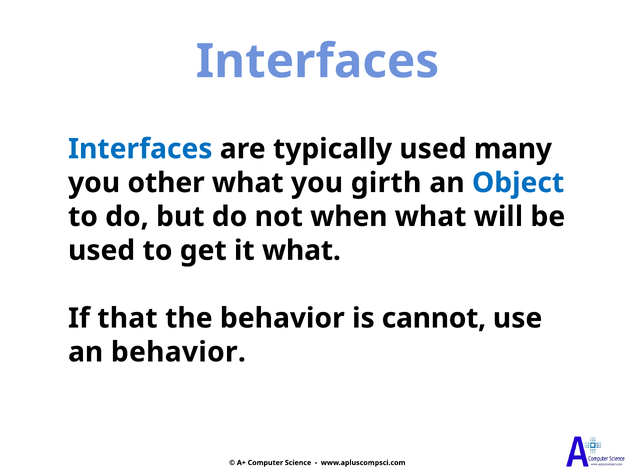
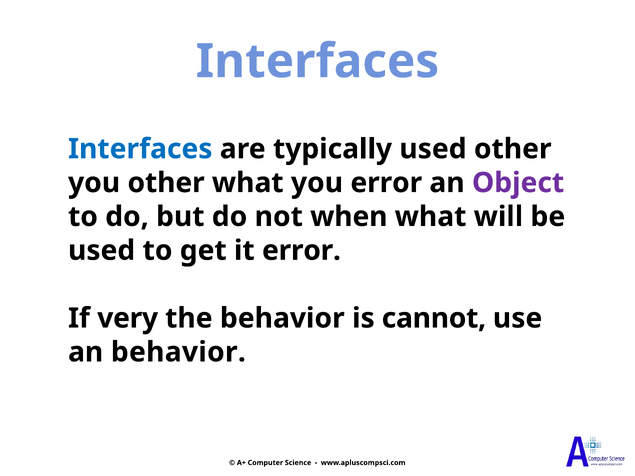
used many: many -> other (513, 149)
you girth: girth -> error (386, 183)
Object colour: blue -> purple (518, 183)
it what: what -> error (301, 251)
that: that -> very (128, 318)
